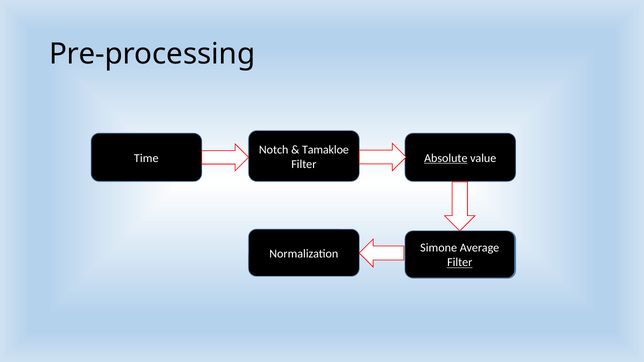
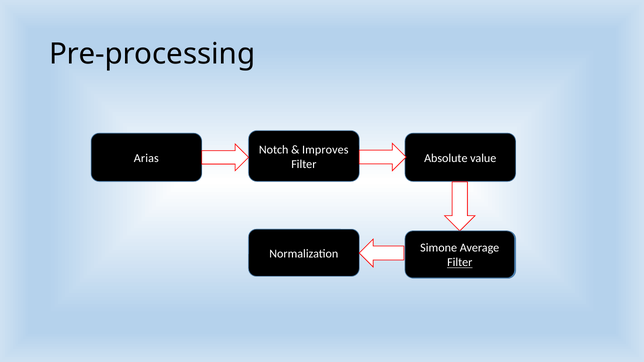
Tamakloe: Tamakloe -> Improves (325, 150)
Time: Time -> Arias (146, 158)
Absolute underline: present -> none (446, 158)
